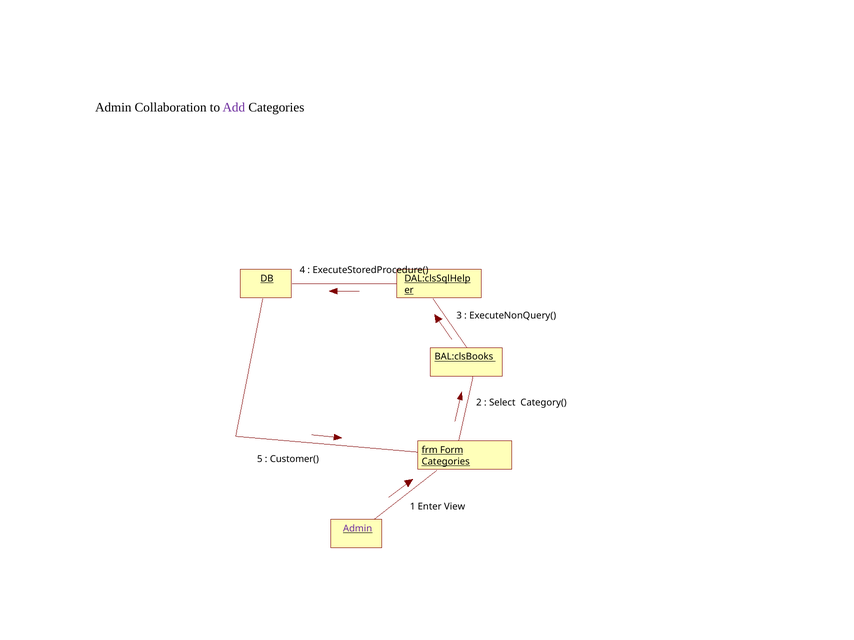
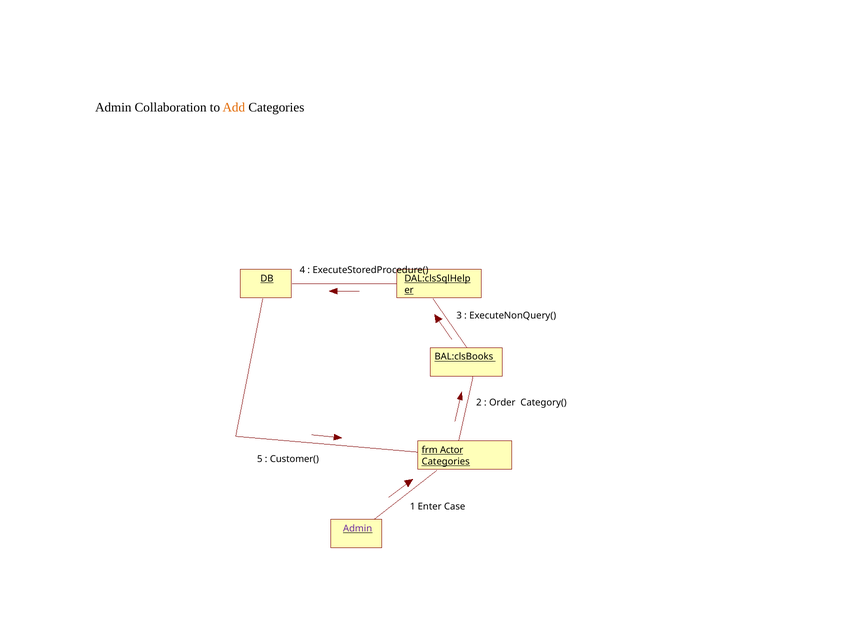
Add colour: purple -> orange (234, 108)
Select: Select -> Order (502, 403)
Form: Form -> Actor (452, 451)
View: View -> Case (455, 507)
